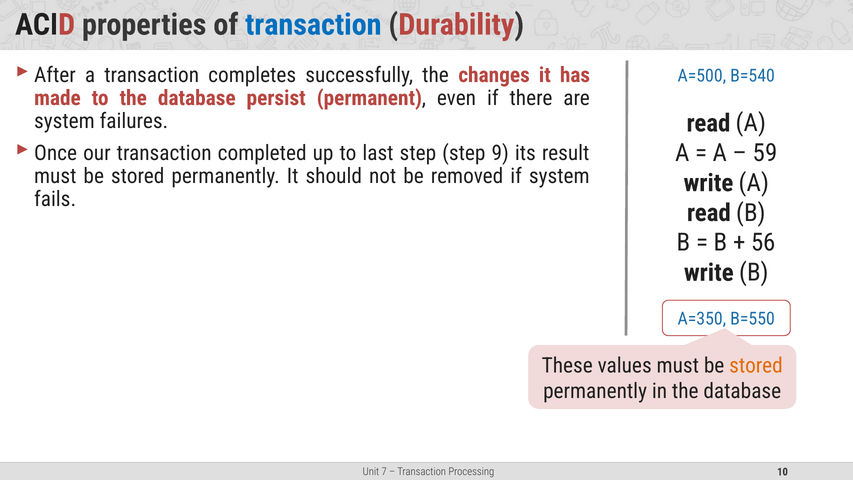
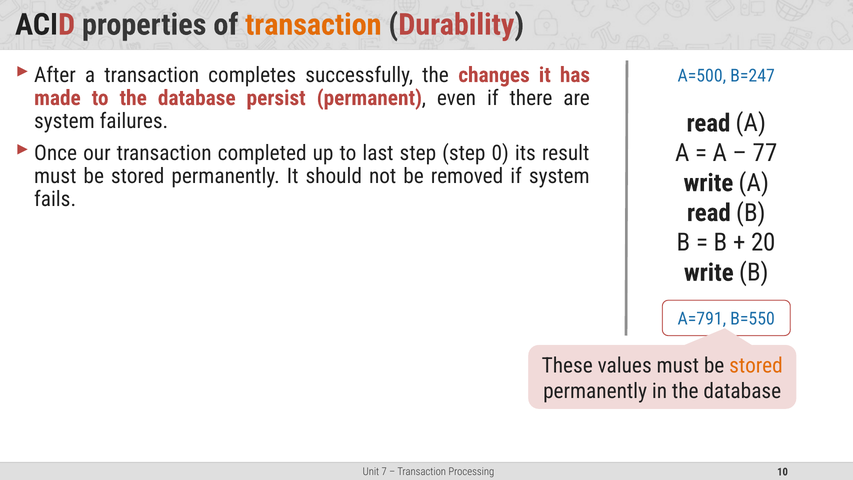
transaction colour: blue -> orange (313, 25)
B=540: B=540 -> B=247 (753, 76)
9: 9 -> 0 (500, 153)
59: 59 -> 77 (765, 153)
56: 56 -> 20 (763, 243)
A=350: A=350 -> A=791 (702, 319)
